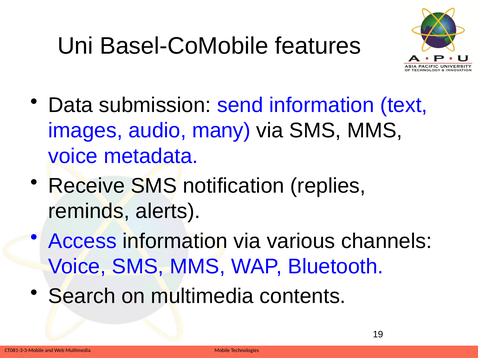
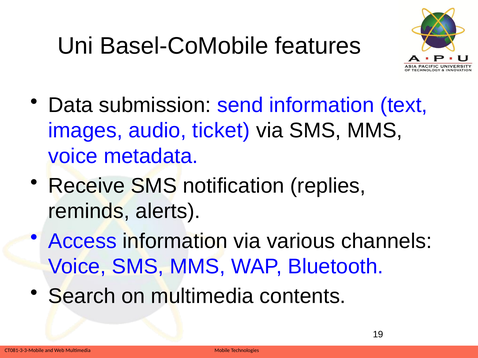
many: many -> ticket (221, 131)
